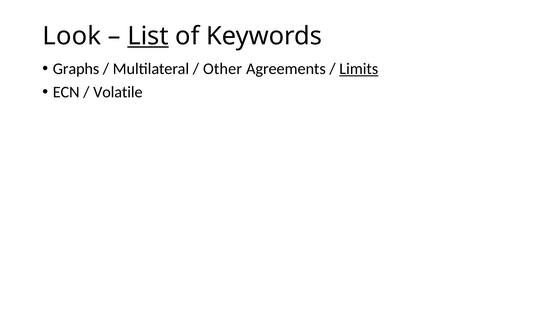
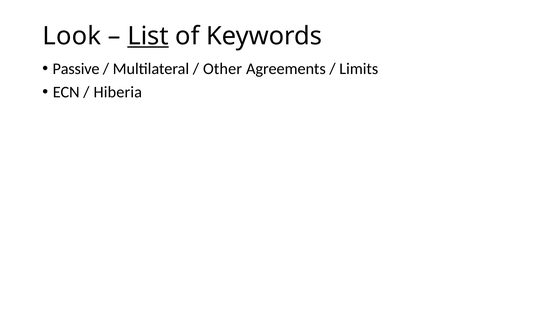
Graphs: Graphs -> Passive (76, 69)
Limits underline: present -> none (359, 69)
Volatile: Volatile -> Hiberia (118, 92)
